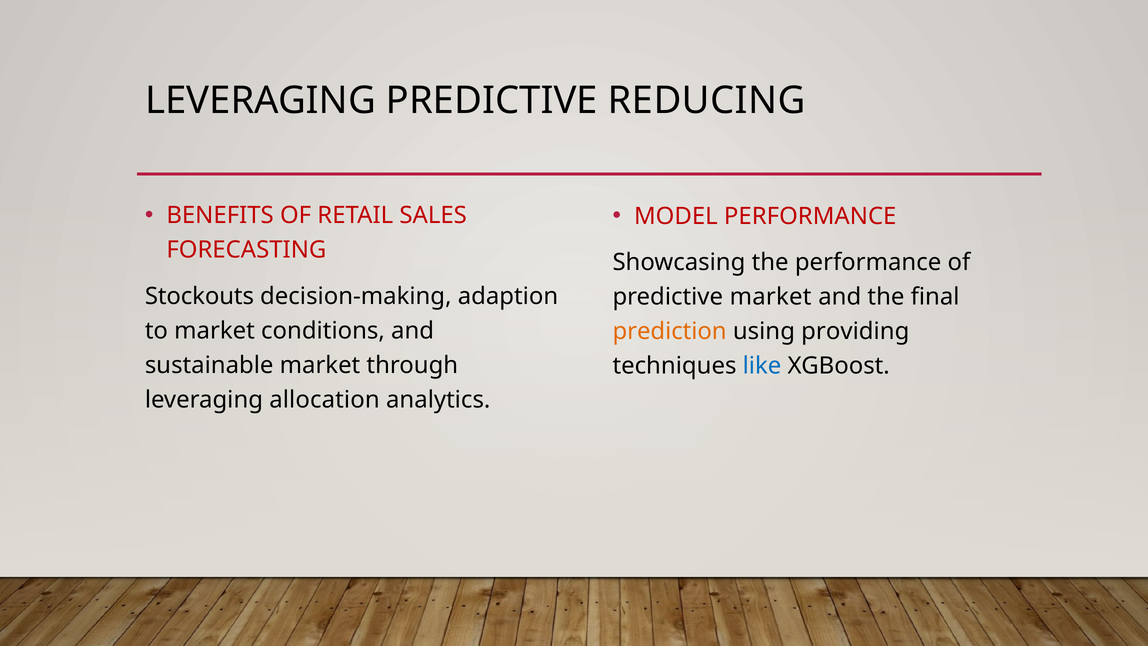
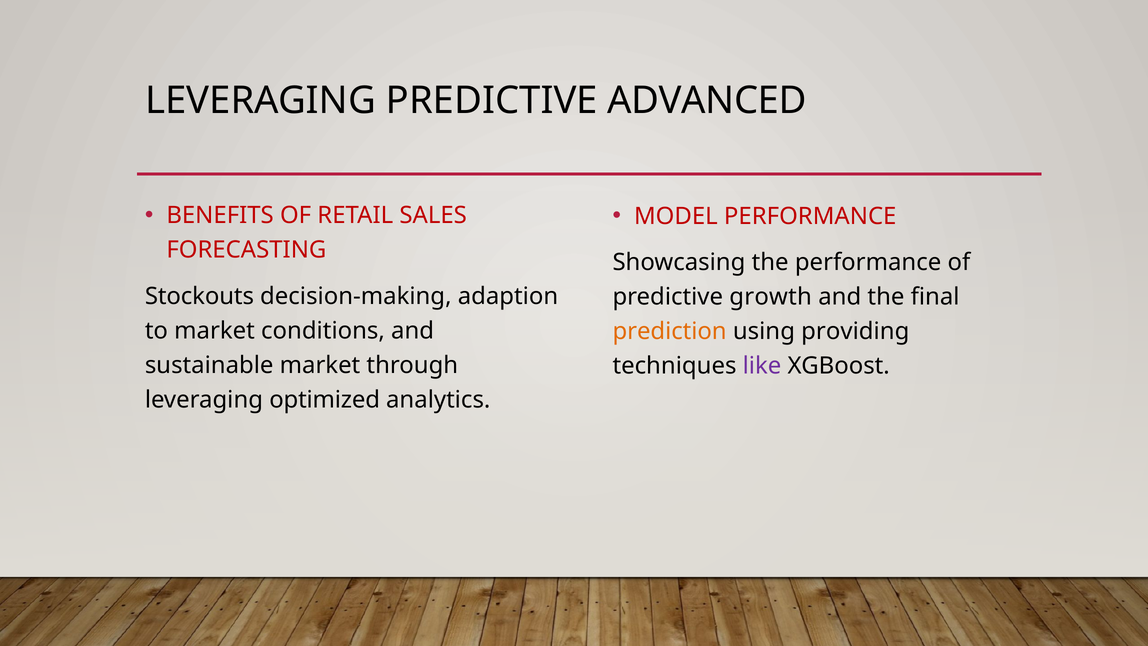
REDUCING: REDUCING -> ADVANCED (707, 101)
predictive market: market -> growth (771, 297)
like colour: blue -> purple (762, 366)
allocation: allocation -> optimized (325, 400)
